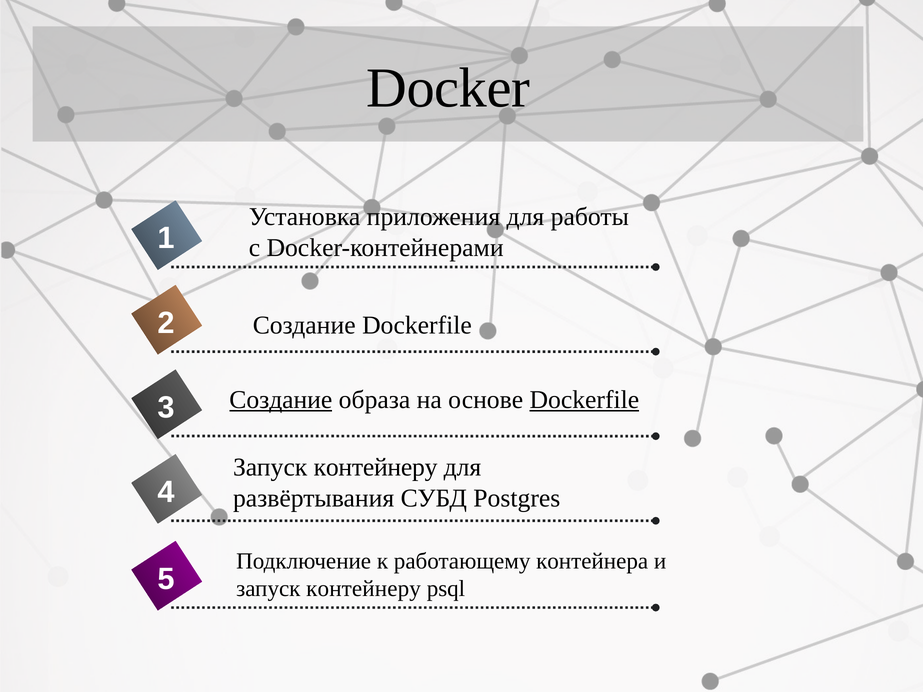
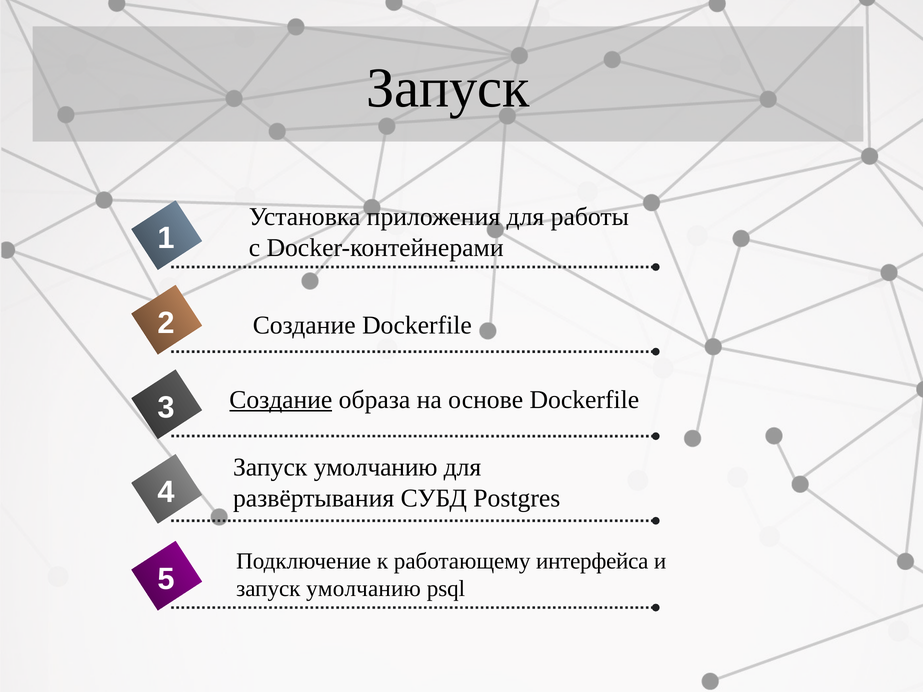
Docker: Docker -> Запуск (448, 88)
Dockerfile underline: present -> none (584, 400)
контейнеру: контейнеру -> умолчанию (376, 468)
контейнера: контейнера -> интерфейса (592, 561)
контейнеру: контейнеру -> умолчанию (364, 589)
